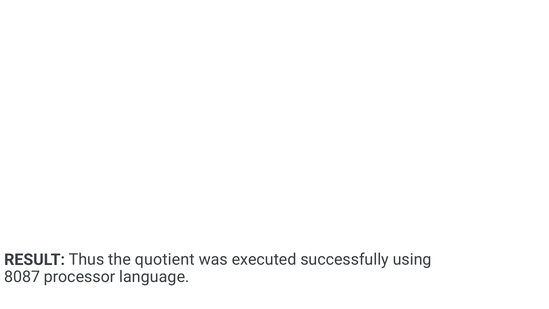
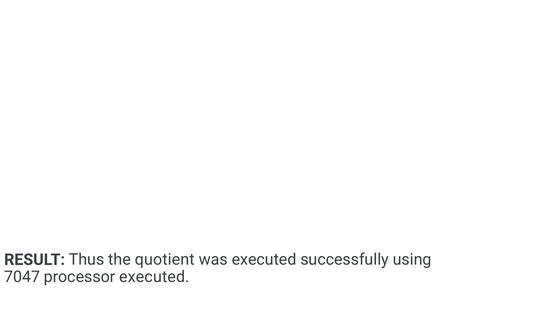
8087: 8087 -> 7047 (22, 277)
processor language: language -> executed (154, 277)
